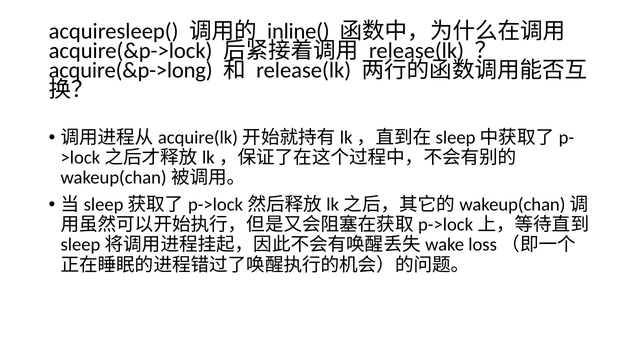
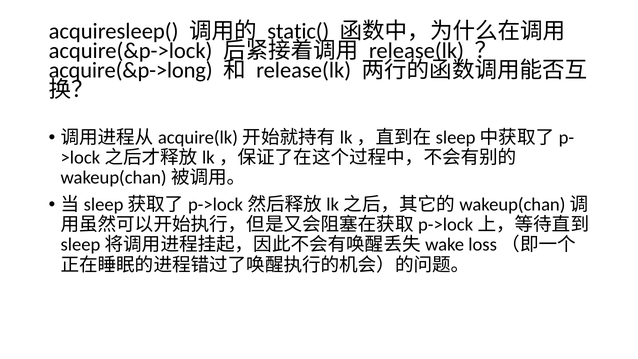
inline(: inline( -> static( (298, 31)
